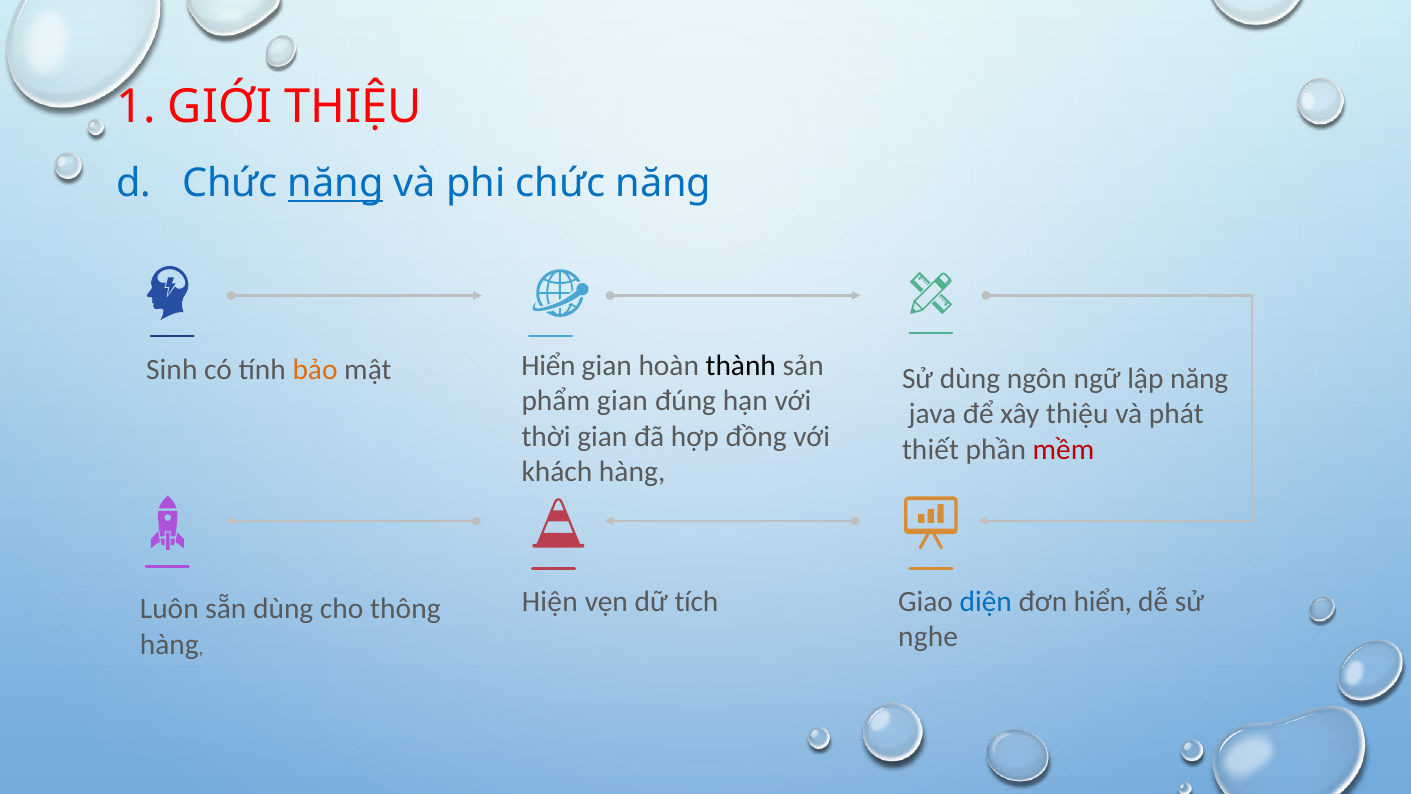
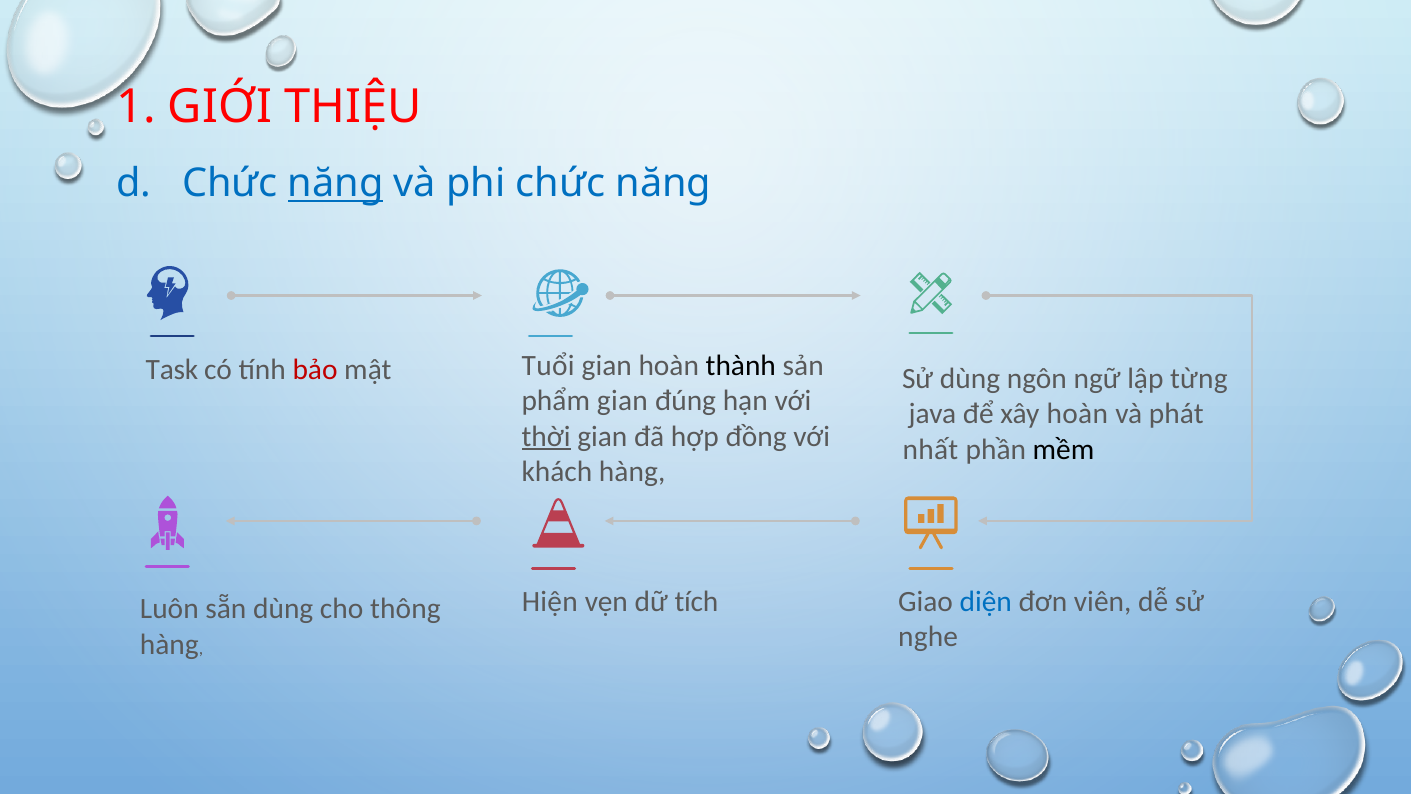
Sinh: Sinh -> Task (172, 370)
bảo colour: orange -> red (315, 370)
mật Hiển: Hiển -> Tuổi (548, 366)
lập năng: năng -> từng (1199, 379)
xây thiệu: thiệu -> hoàn (1077, 414)
thời underline: none -> present (546, 436)
thiết: thiết -> nhất (930, 449)
mềm colour: red -> black (1064, 449)
đơn hiển: hiển -> viên (1103, 601)
